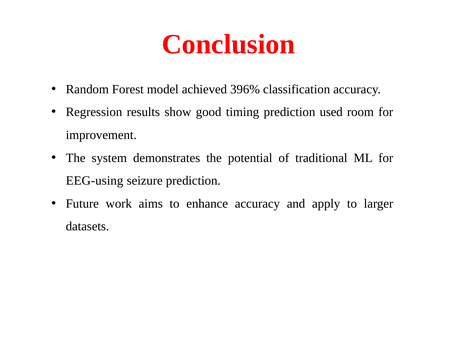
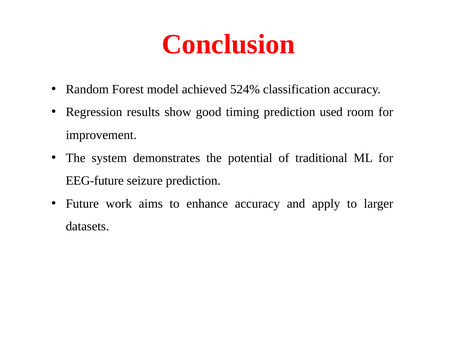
396%: 396% -> 524% (245, 89)
EEG-using: EEG-using -> EEG-future (95, 181)
